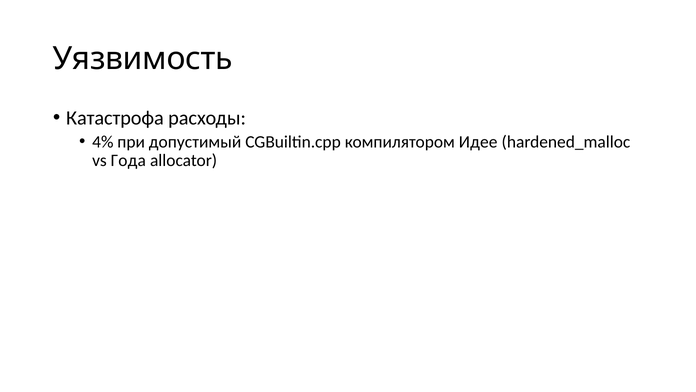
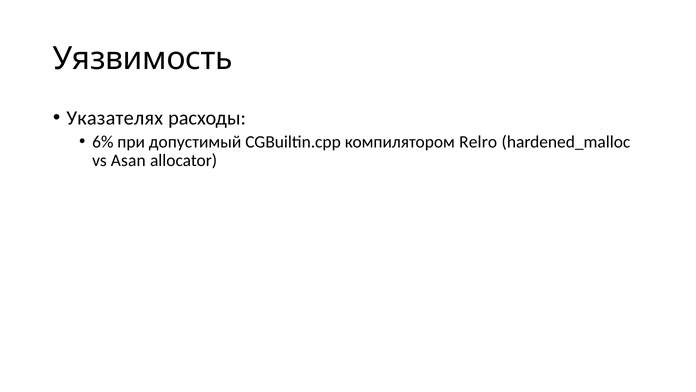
Катастрофа: Катастрофа -> Указателях (115, 118)
4%: 4% -> 6% (103, 142)
Идее: Идее -> Relro (478, 142)
Года: Года -> Asan (128, 160)
